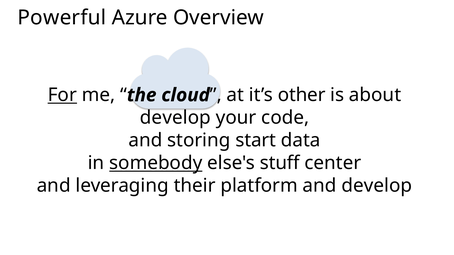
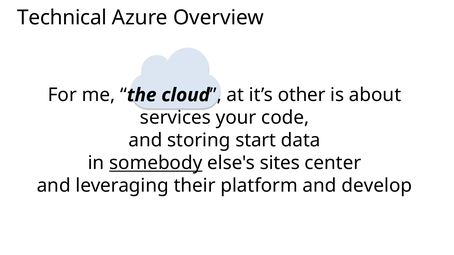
Powerful: Powerful -> Technical (62, 18)
For underline: present -> none (62, 95)
develop: develop -> services (175, 118)
stuff: stuff -> sites (280, 163)
